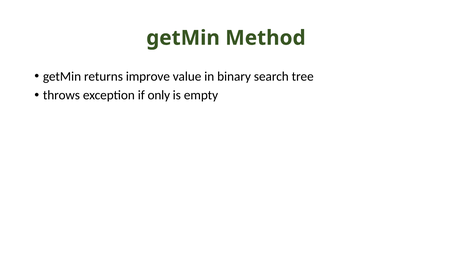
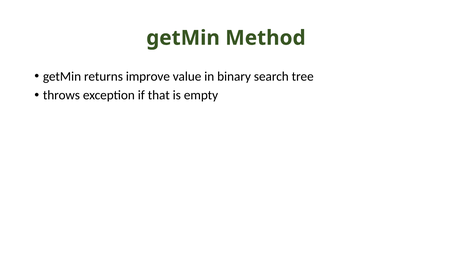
only: only -> that (159, 95)
